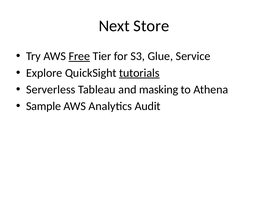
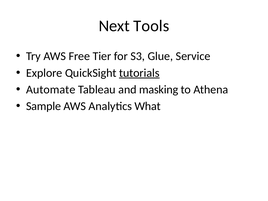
Store: Store -> Tools (151, 26)
Free underline: present -> none (79, 56)
Serverless: Serverless -> Automate (51, 90)
Audit: Audit -> What (148, 106)
